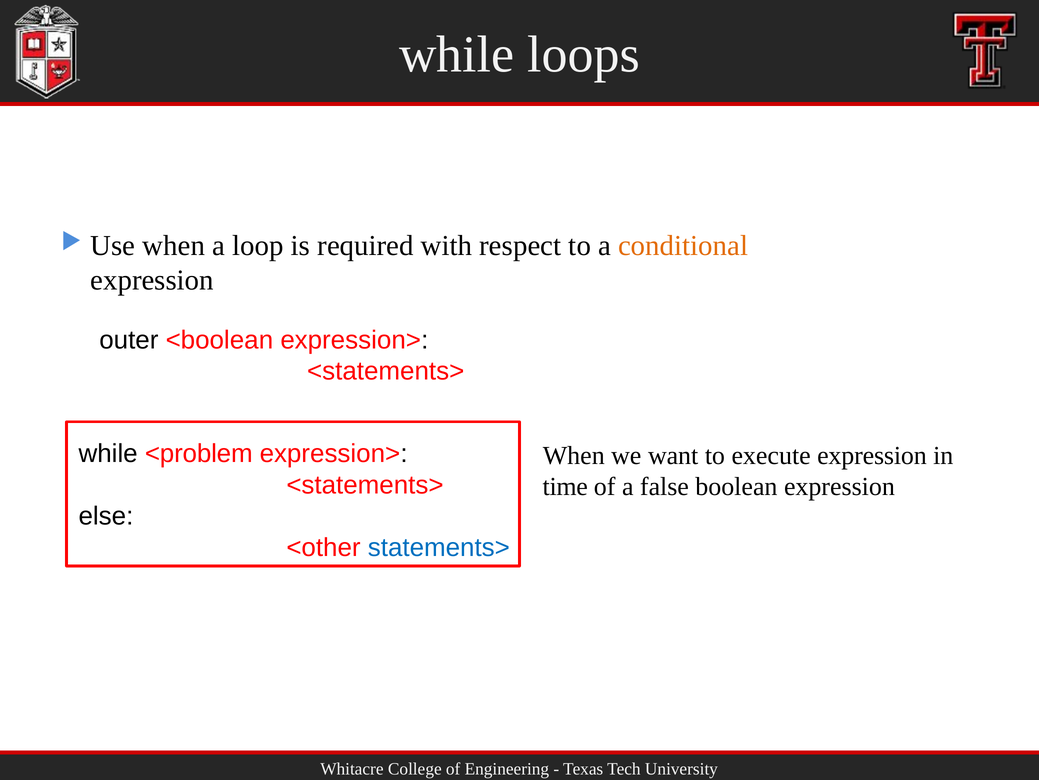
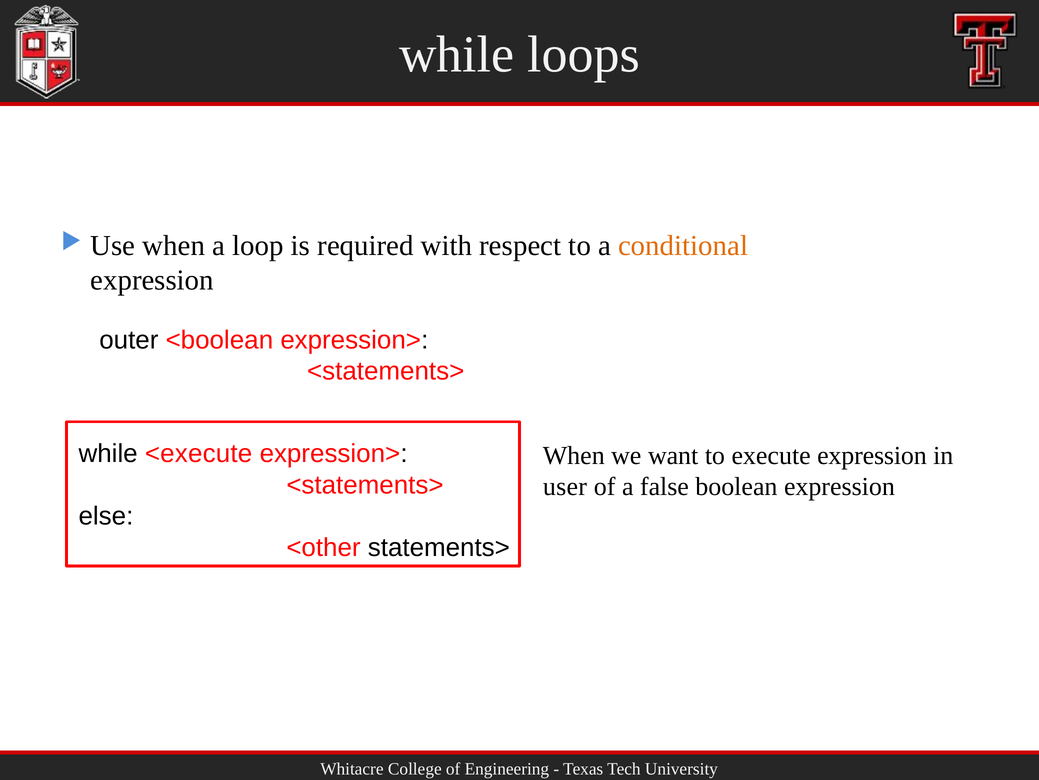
<problem: <problem -> <execute (199, 453)
time: time -> user (565, 486)
statements> colour: blue -> black (439, 547)
